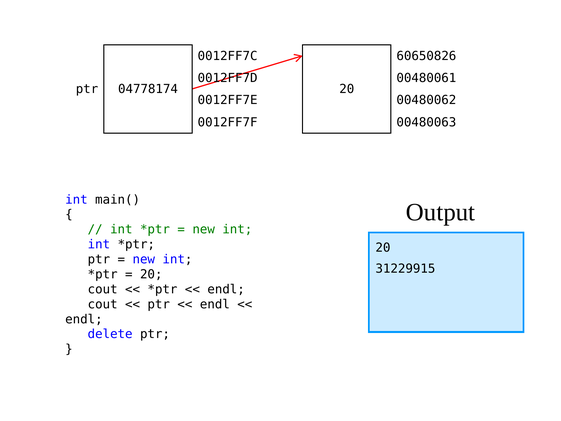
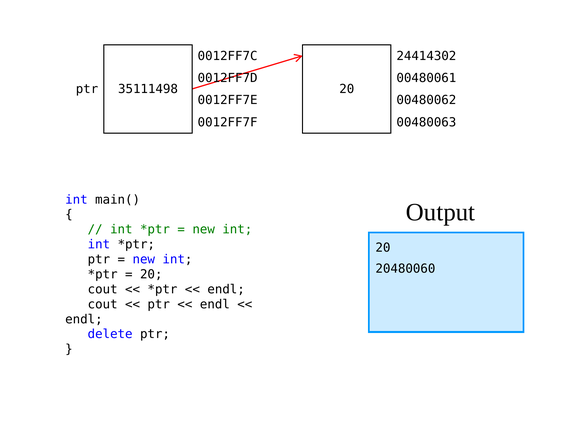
60650826: 60650826 -> 24414302 (426, 56)
04778174: 04778174 -> 35111498 (148, 89)
31229915: 31229915 -> 20480060 (405, 269)
